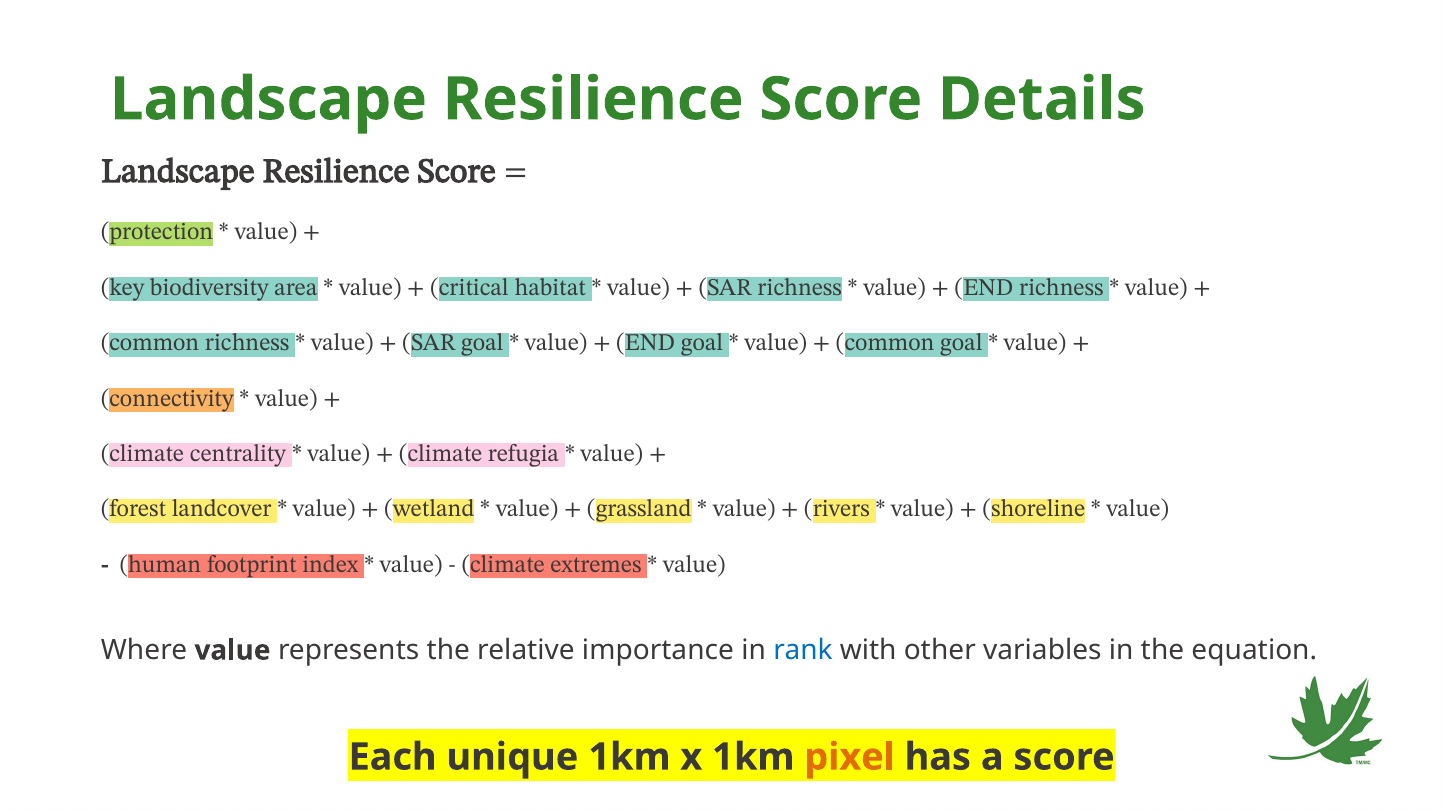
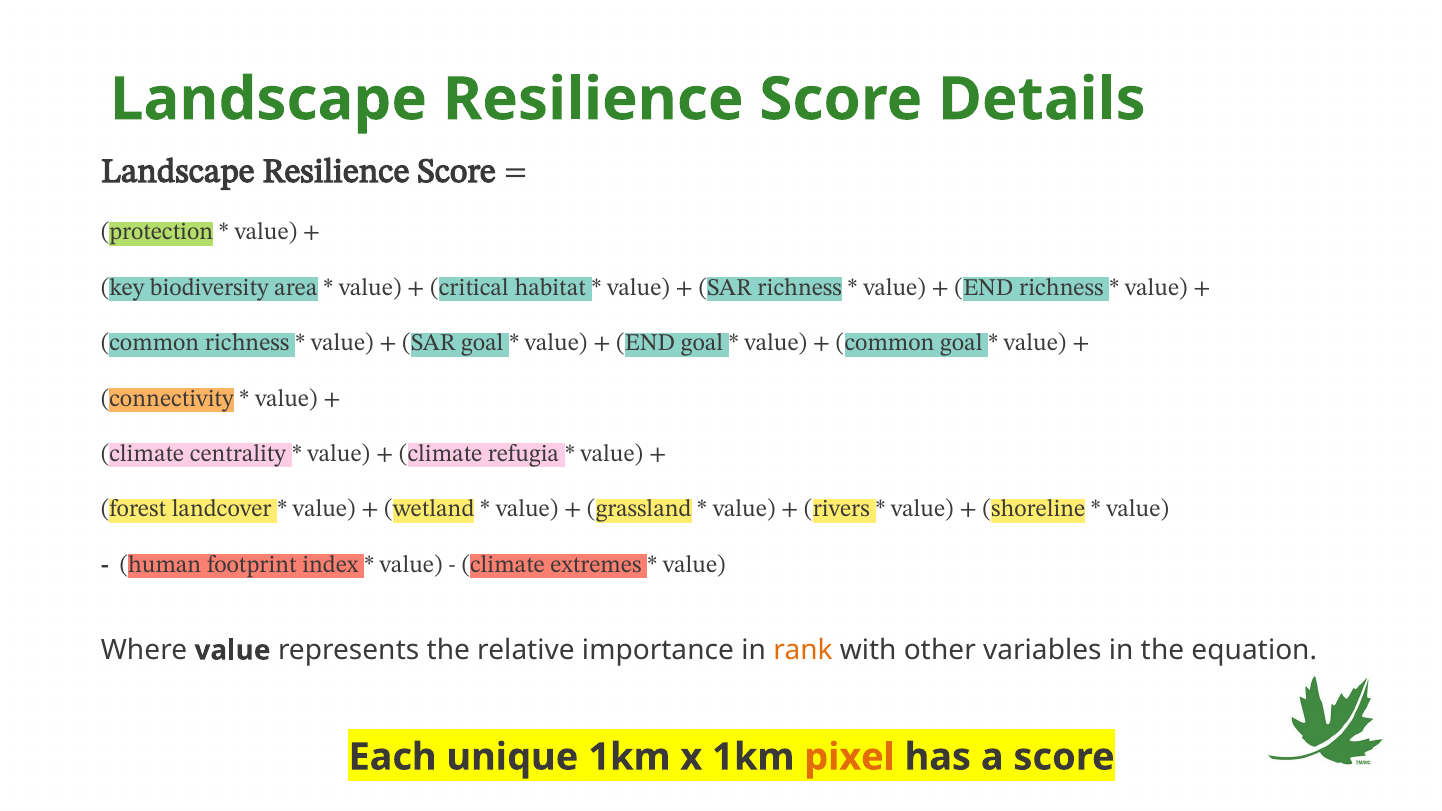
rank colour: blue -> orange (803, 650)
